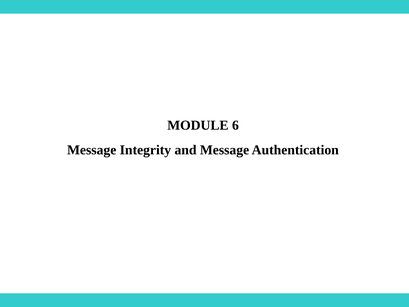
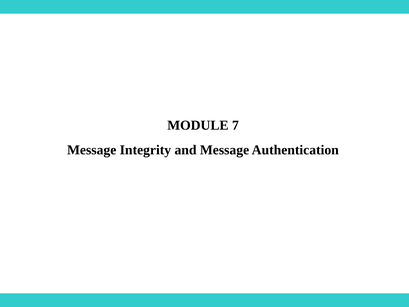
6: 6 -> 7 (235, 125)
